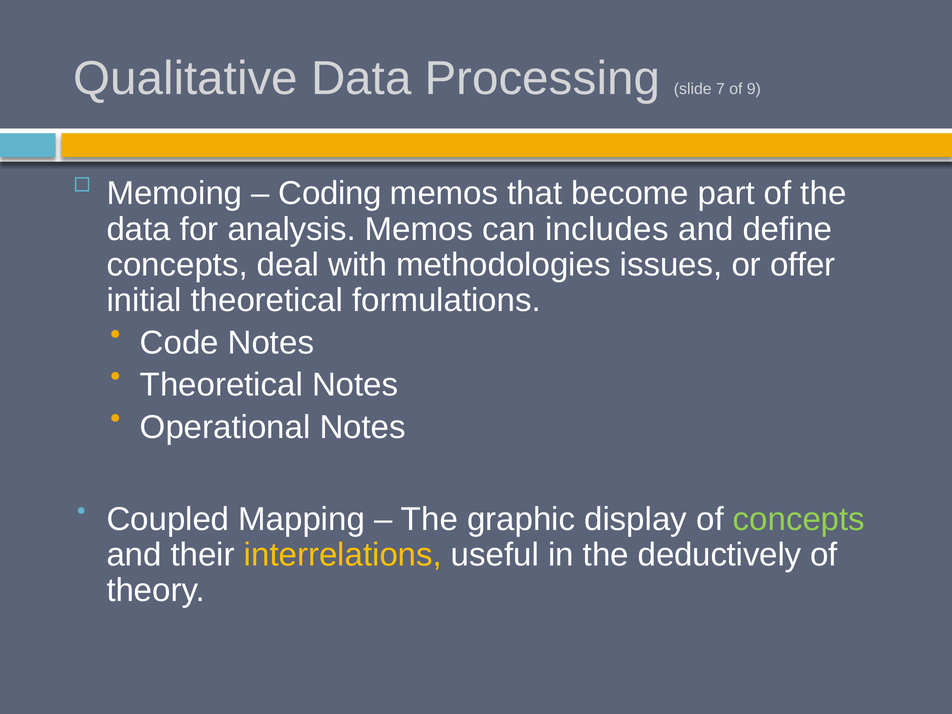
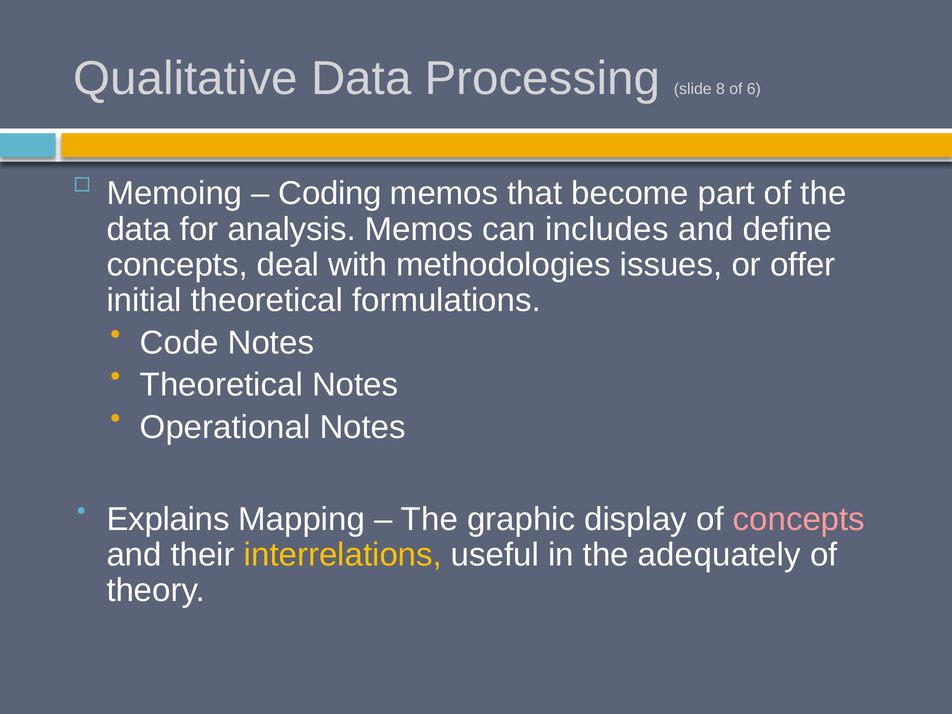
7: 7 -> 8 (720, 89)
9: 9 -> 6 (754, 89)
Coupled: Coupled -> Explains (168, 519)
concepts colour: light green -> pink (799, 519)
deductively: deductively -> adequately (719, 555)
